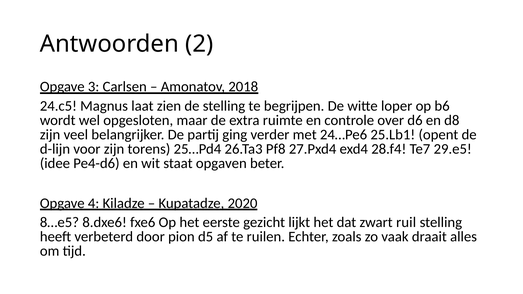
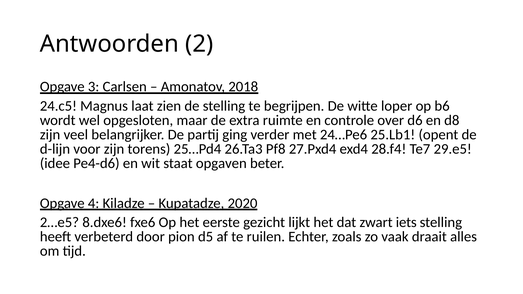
8…e5: 8…e5 -> 2…e5 (59, 223)
ruil: ruil -> iets (406, 223)
